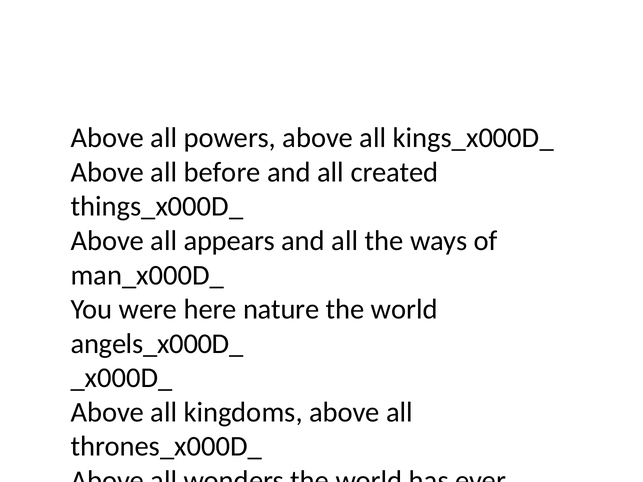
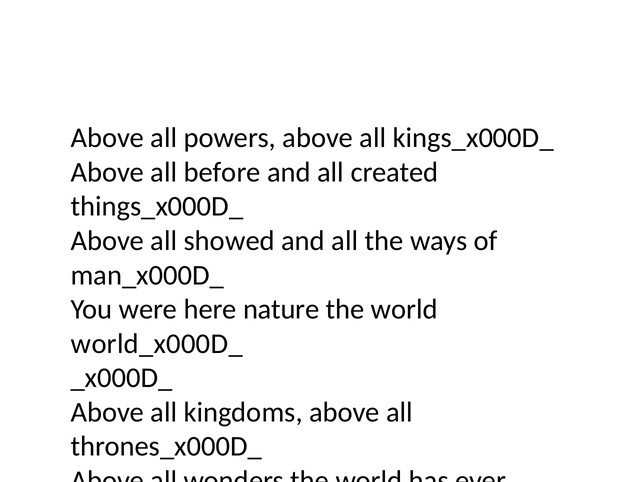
appears: appears -> showed (229, 241)
angels_x000D_: angels_x000D_ -> world_x000D_ (157, 344)
